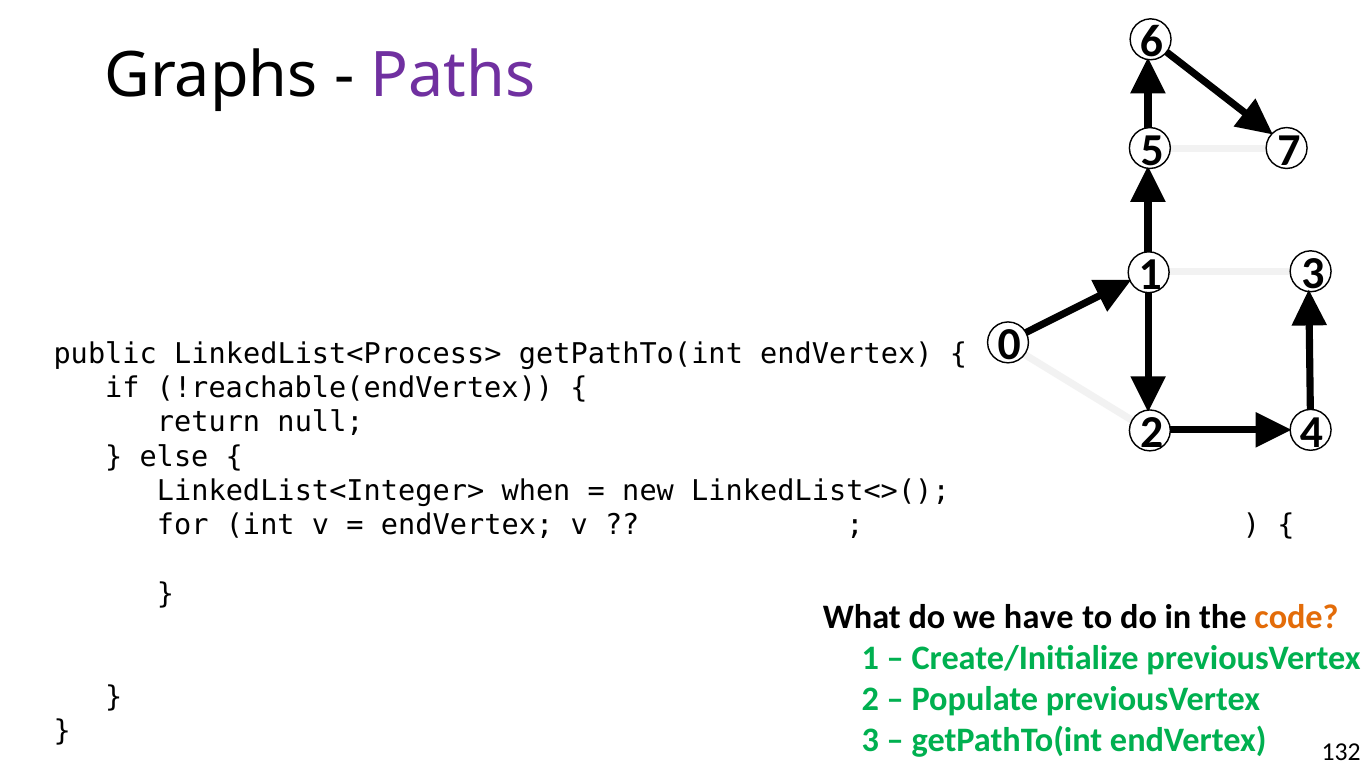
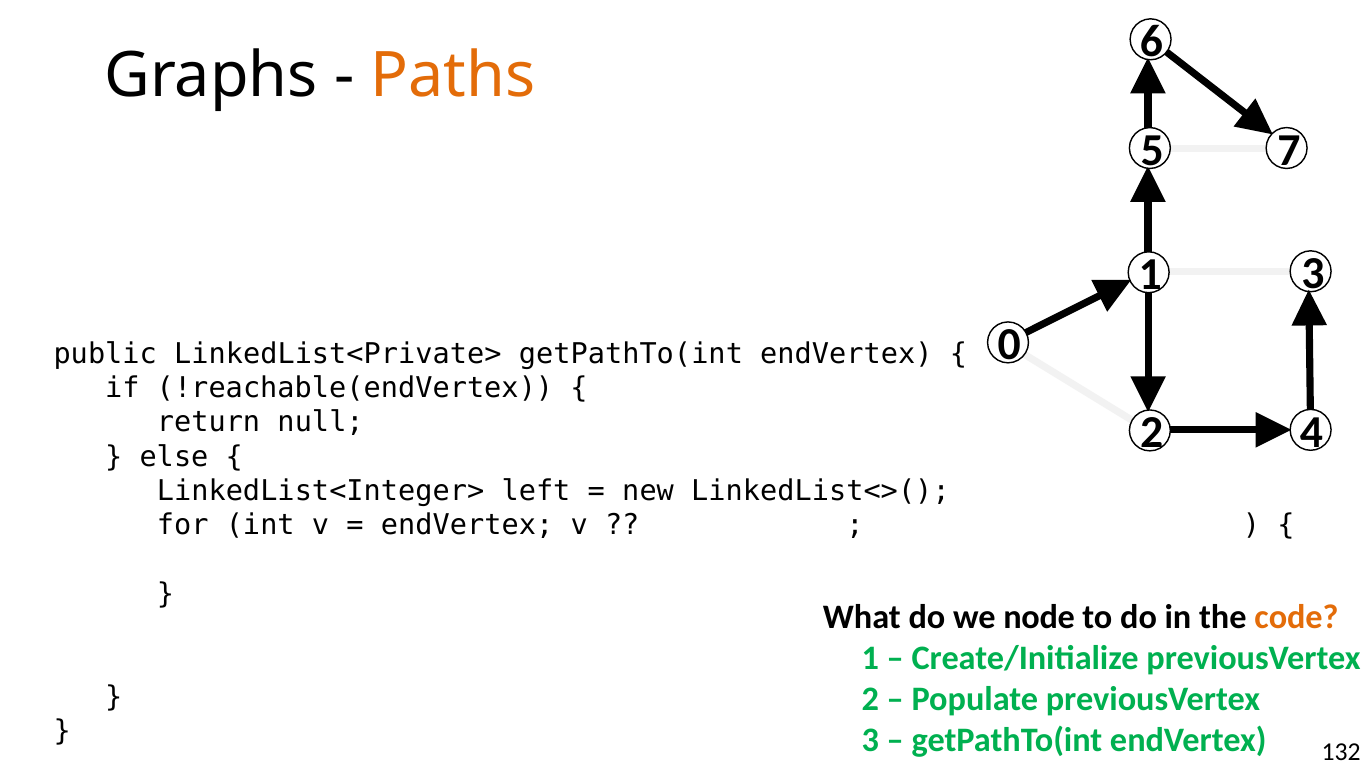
Paths colour: purple -> orange (453, 76)
LinkedList<Process>: LinkedList<Process> -> LinkedList<Private> (338, 354)
when: when -> left (536, 491)
have: have -> node (1039, 617)
